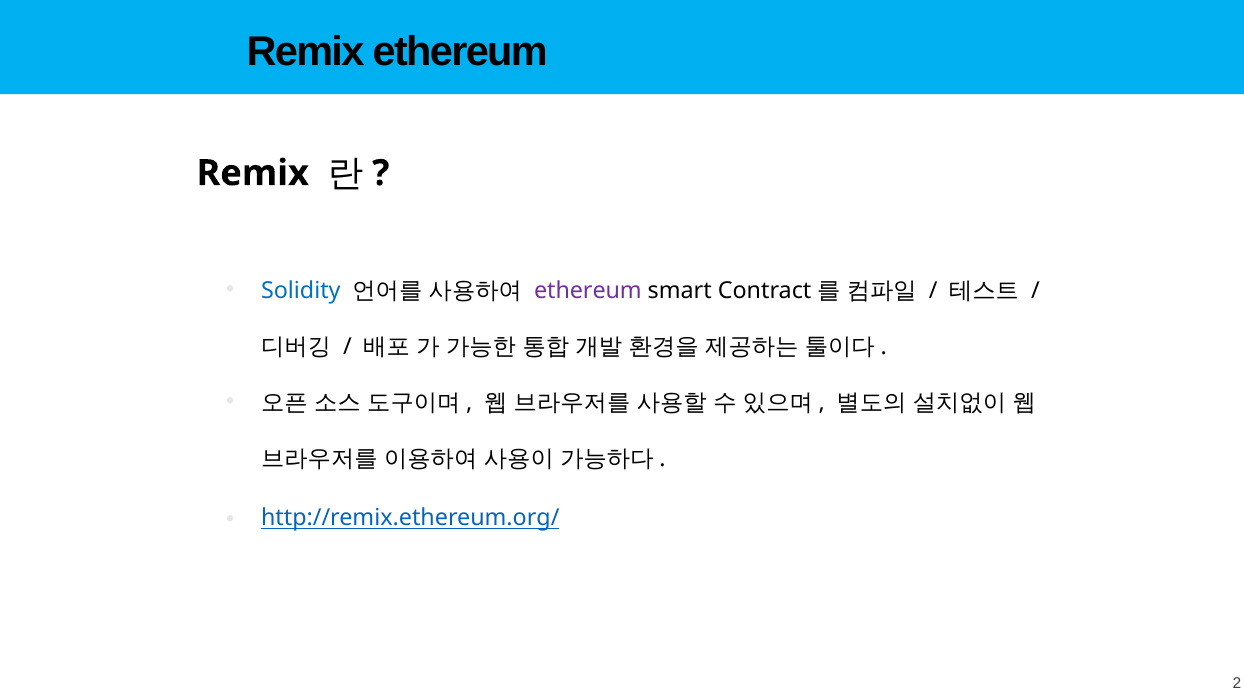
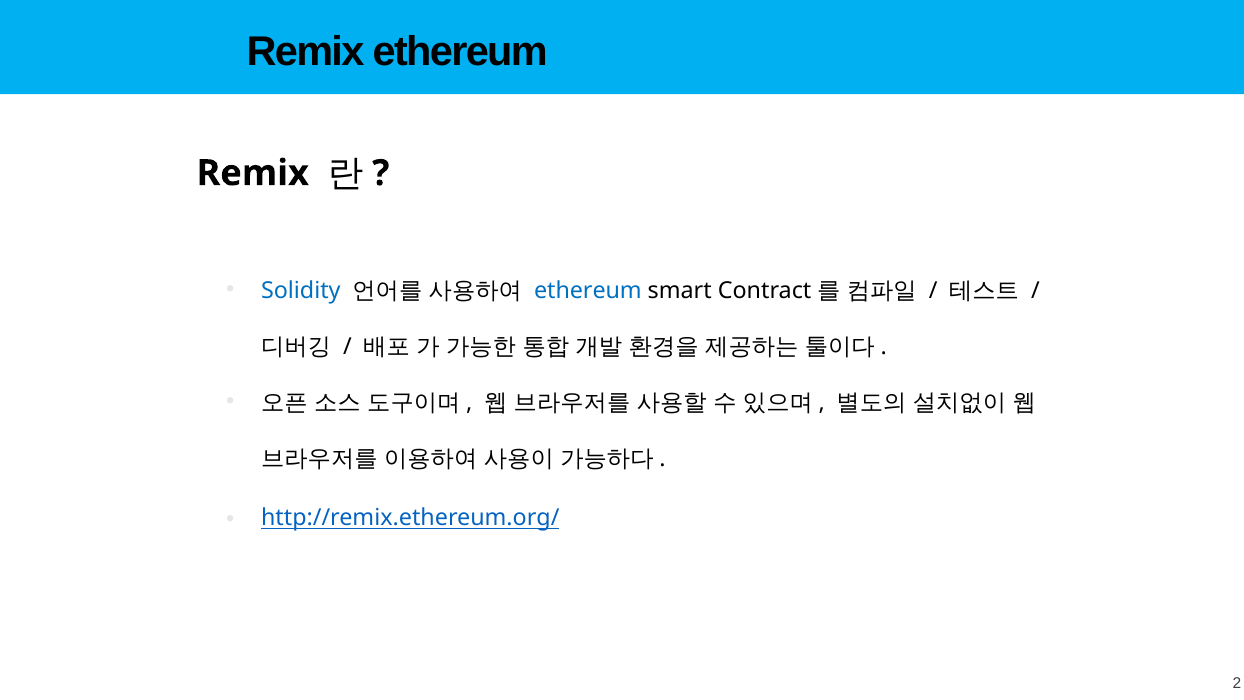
ethereum colour: purple -> blue (588, 290)
